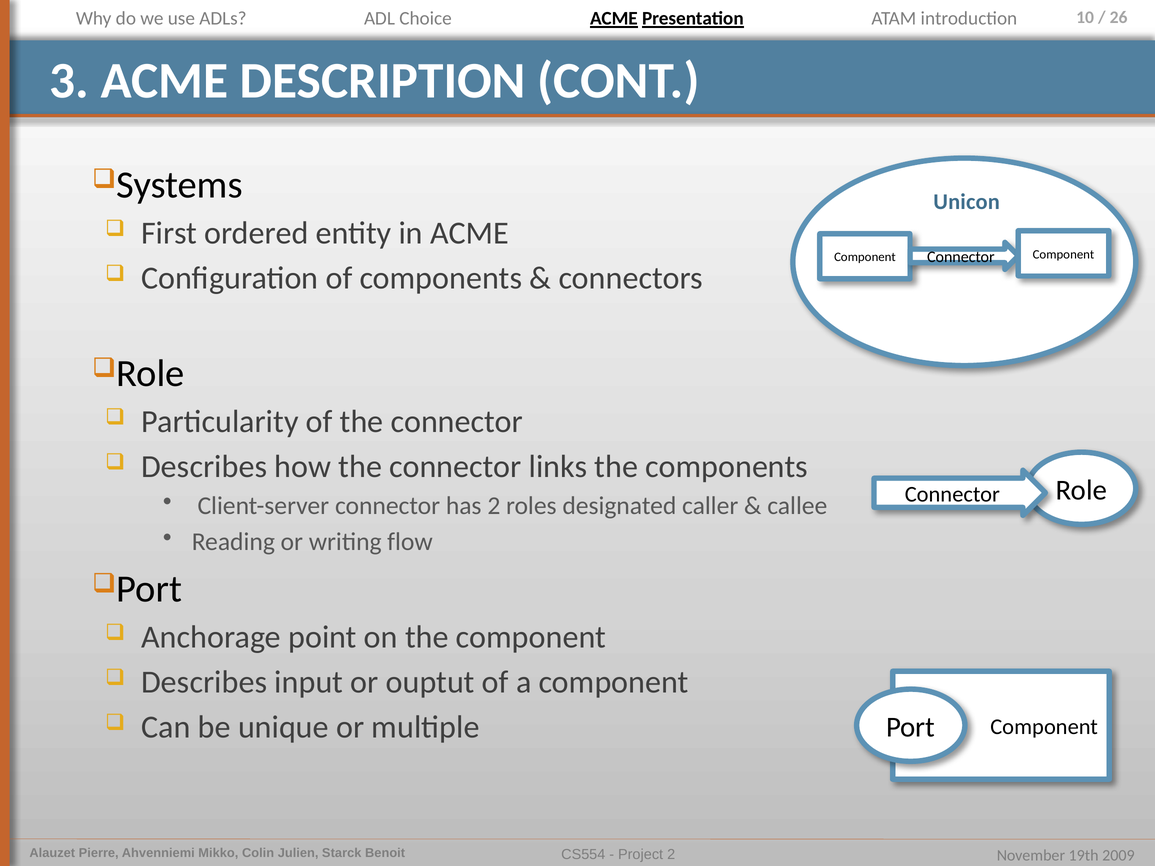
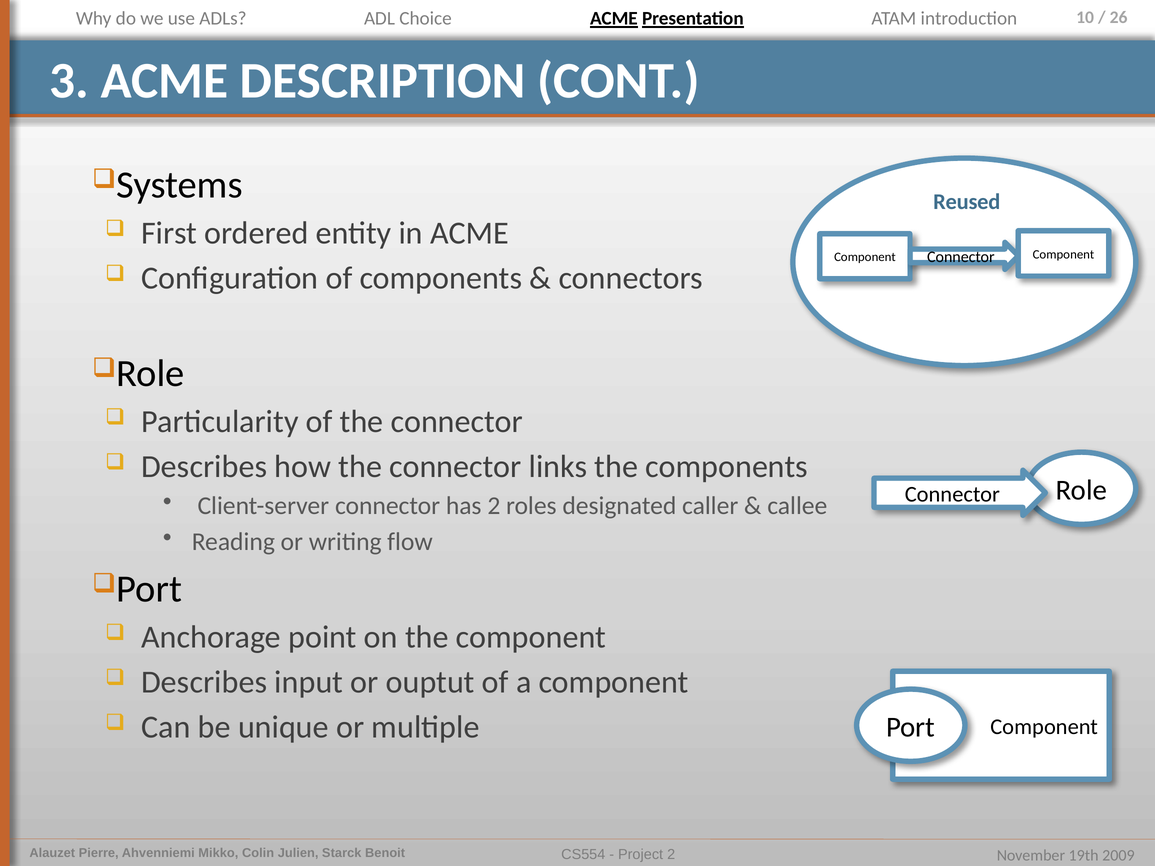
Unicon: Unicon -> Reused (967, 202)
